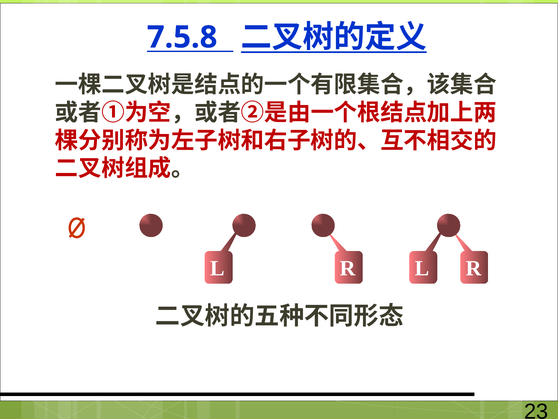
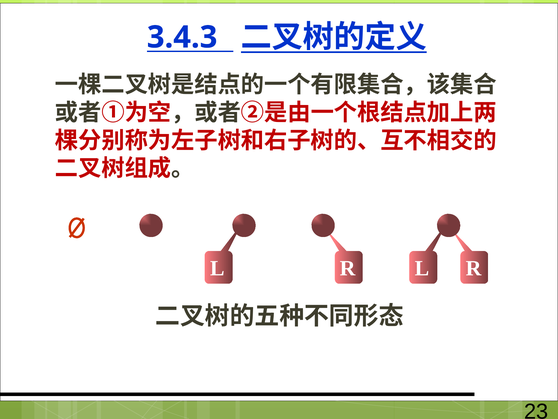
7.5.8: 7.5.8 -> 3.4.3 (182, 37)
